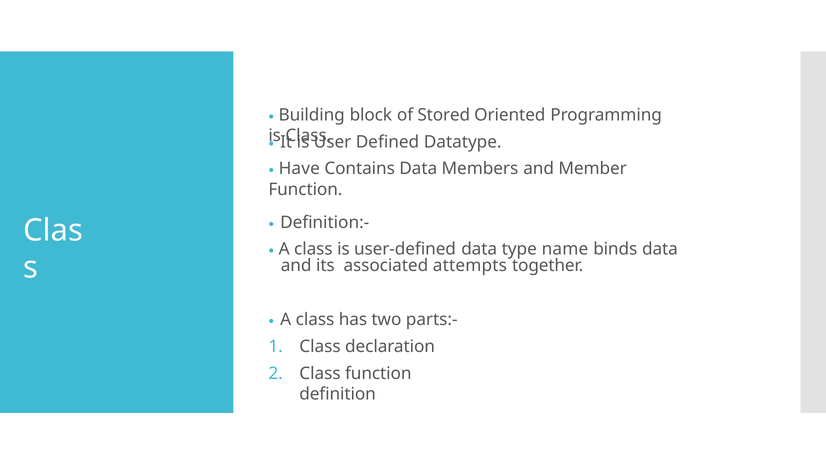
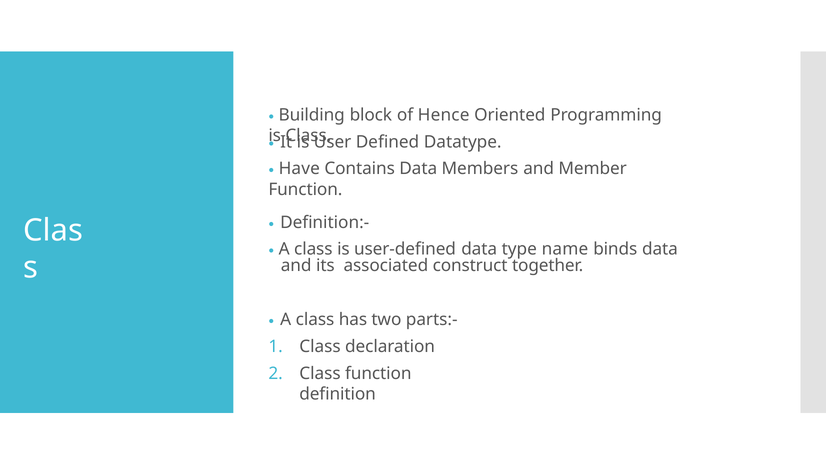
Stored: Stored -> Hence (444, 115)
attempts: attempts -> construct (470, 266)
